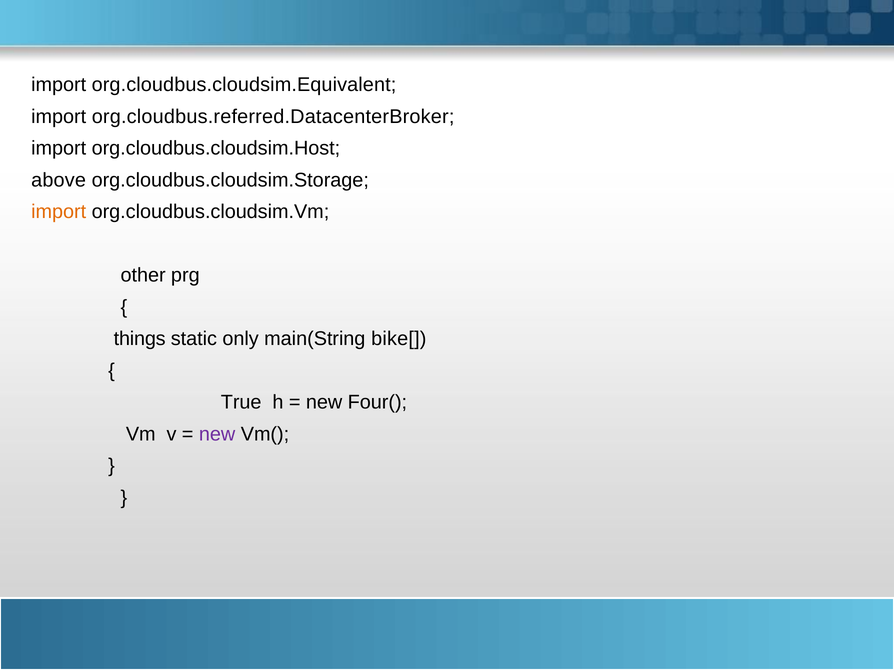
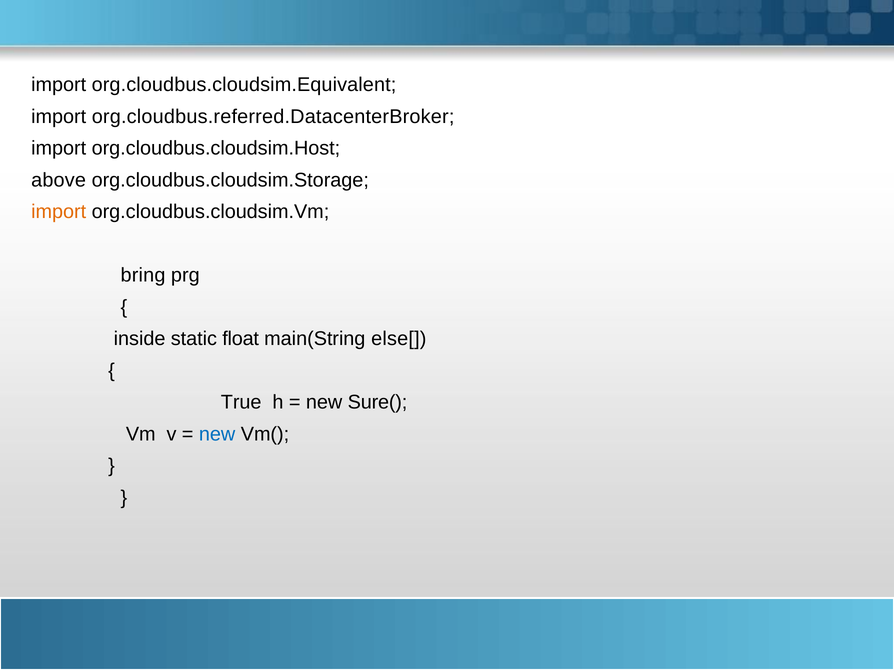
other: other -> bring (143, 276)
things: things -> inside (140, 339)
only: only -> float (241, 339)
bike[: bike[ -> else[ (399, 339)
Four(: Four( -> Sure( (378, 403)
new colour: purple -> blue (217, 434)
